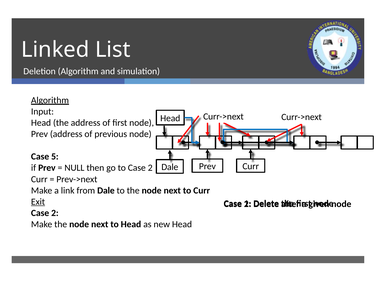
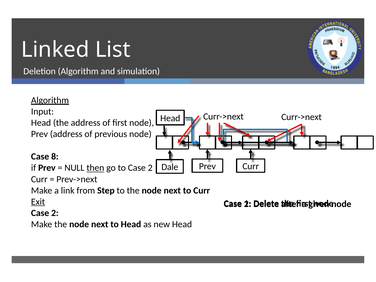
5: 5 -> 8 (55, 157)
then underline: none -> present (95, 168)
from Dale: Dale -> Step (106, 190)
